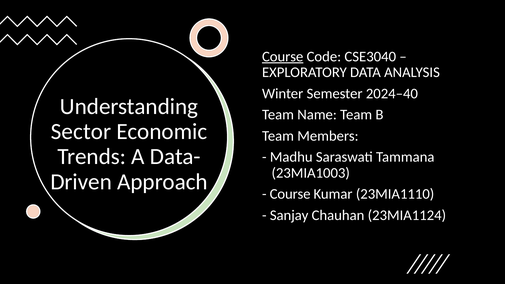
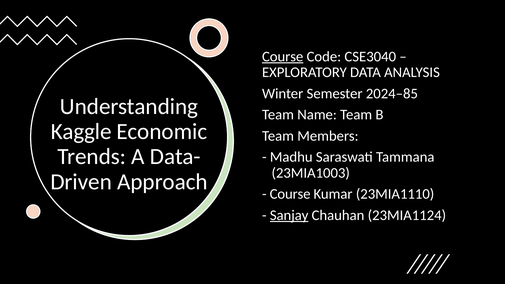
2024–40: 2024–40 -> 2024–85 (392, 94)
Sector: Sector -> Kaggle (81, 132)
Sanjay underline: none -> present (289, 215)
